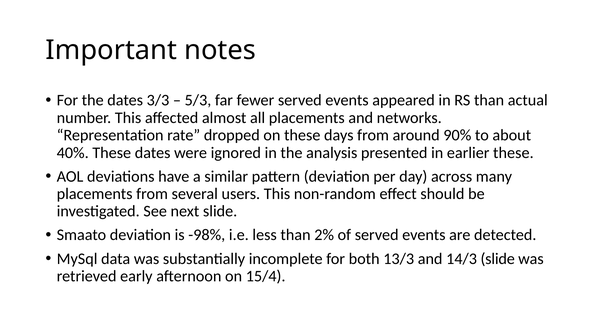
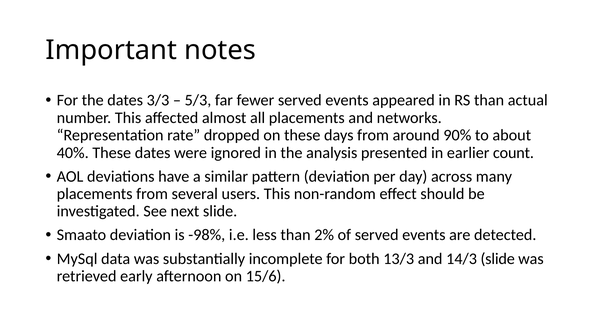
earlier these: these -> count (513, 153)
15/4: 15/4 -> 15/6 (266, 276)
